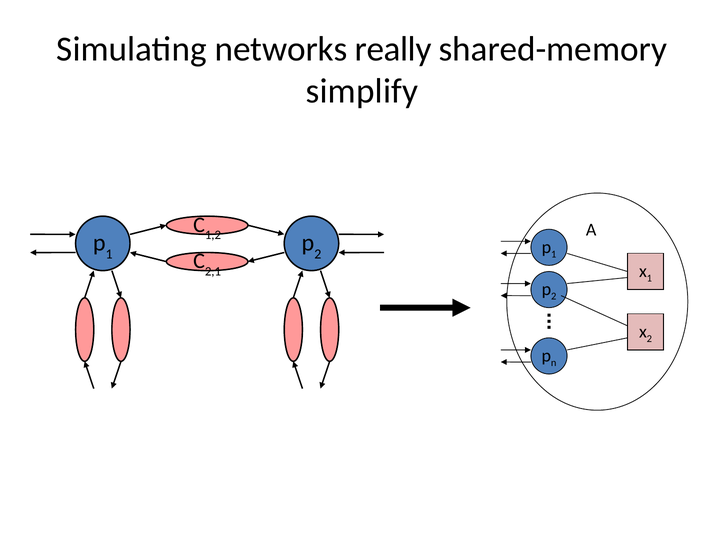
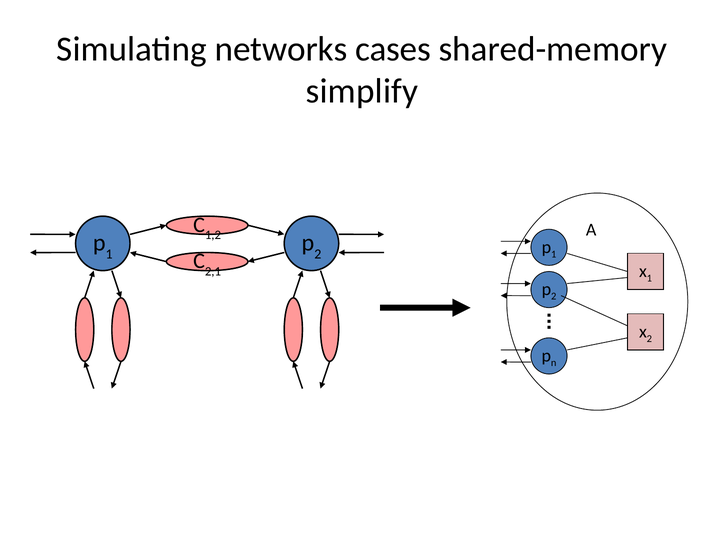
really: really -> cases (393, 49)
